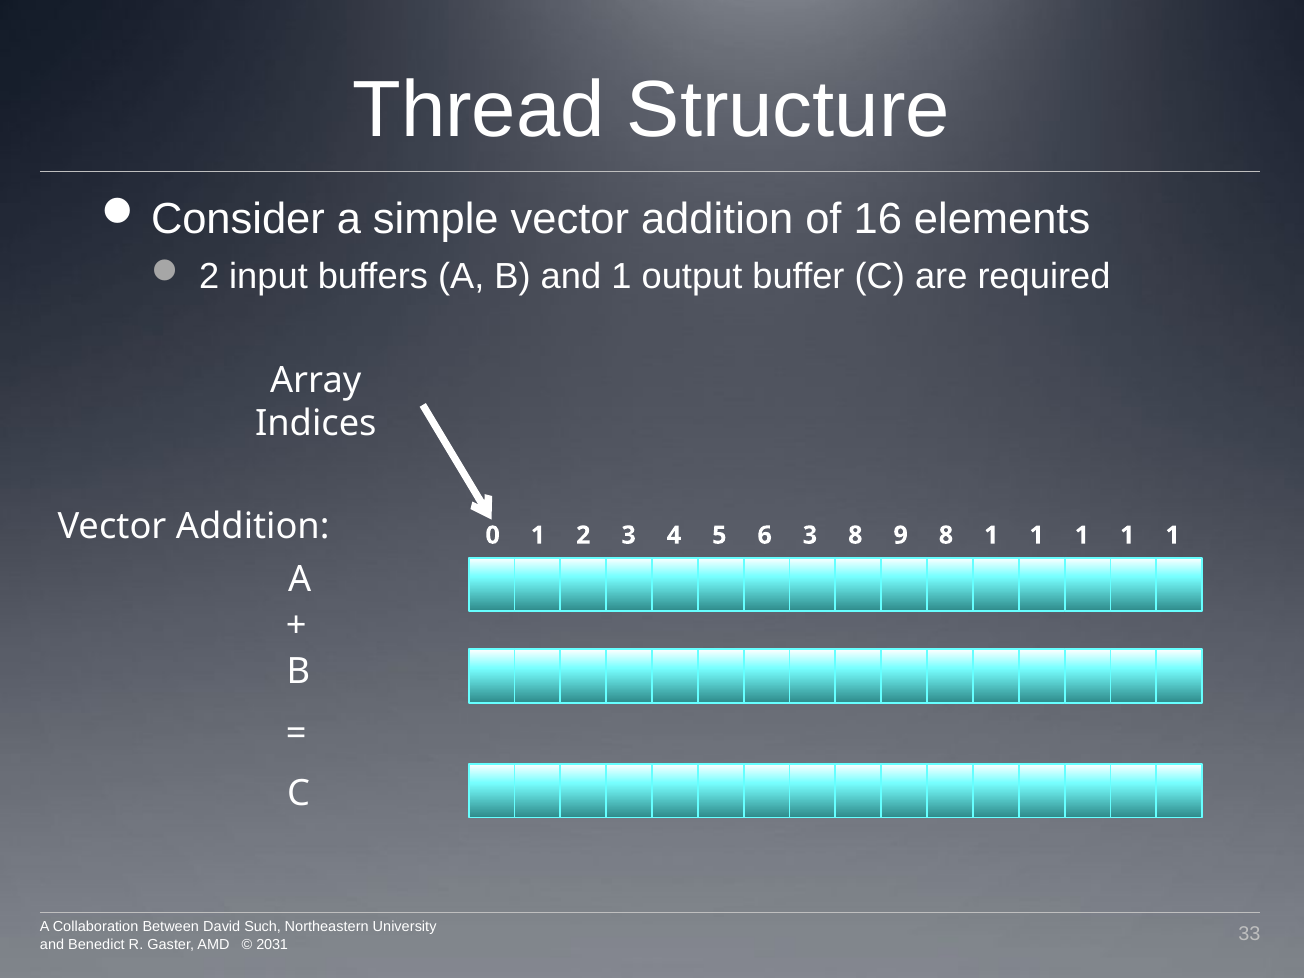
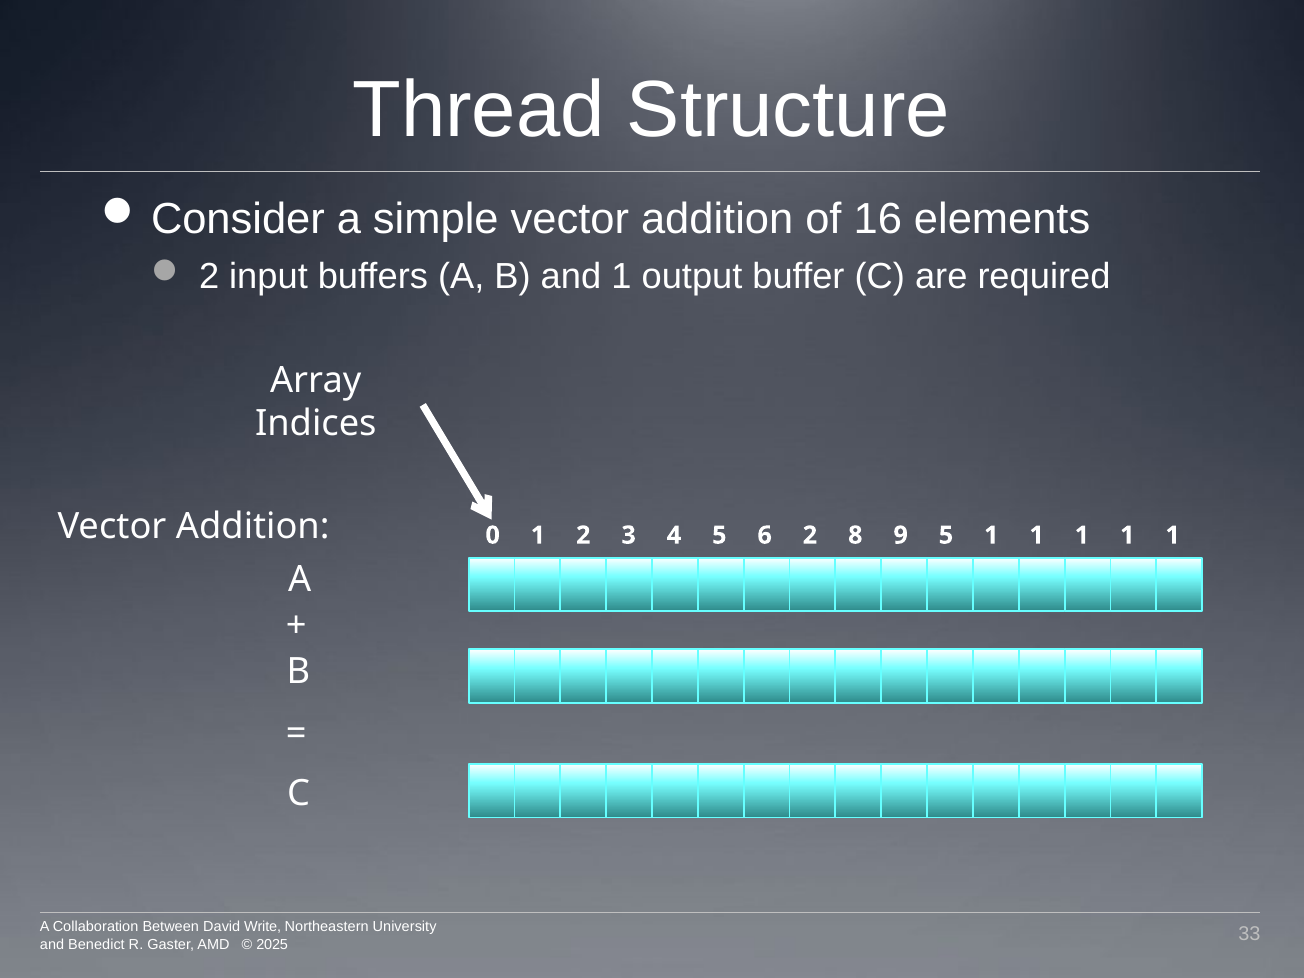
6 3: 3 -> 2 (810, 535)
9 8: 8 -> 5 (946, 535)
Such: Such -> Write (263, 927)
2031: 2031 -> 2025 (272, 944)
